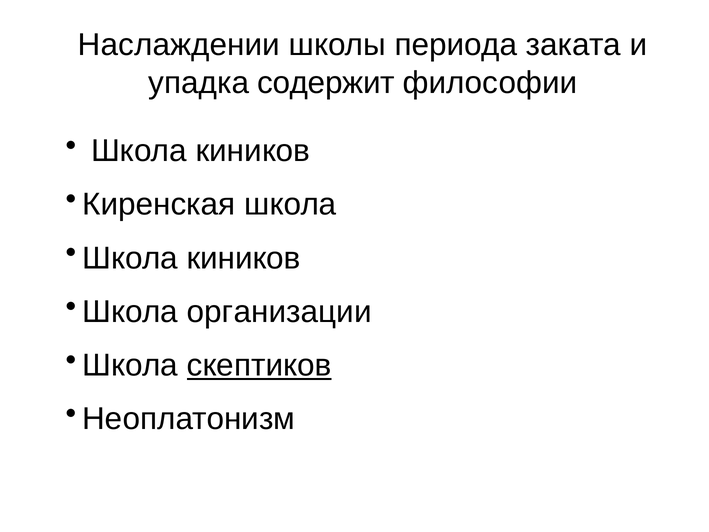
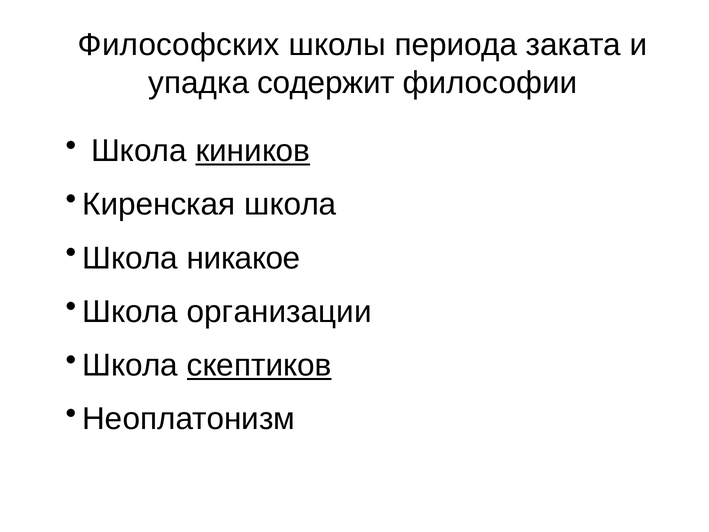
Наслаждении: Наслаждении -> Философских (179, 45)
киников underline: none -> present (253, 151)
киников: киников -> никакое (244, 258)
